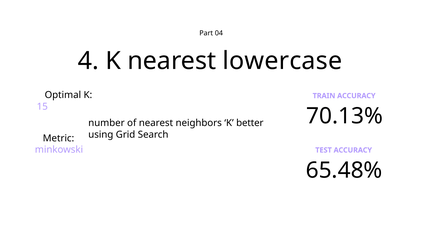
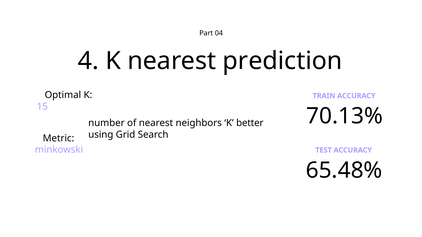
lowercase: lowercase -> prediction (283, 61)
